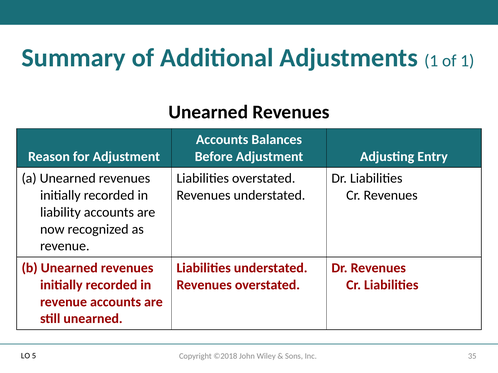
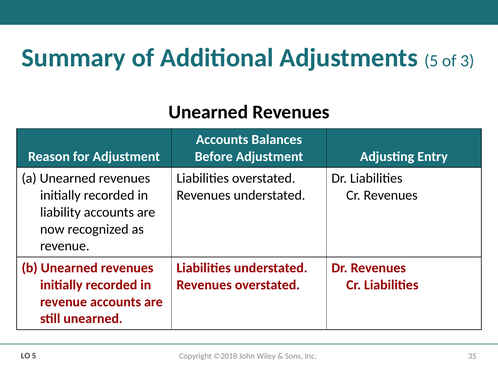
Adjustments 1: 1 -> 5 (431, 61)
of 1: 1 -> 3 (467, 61)
